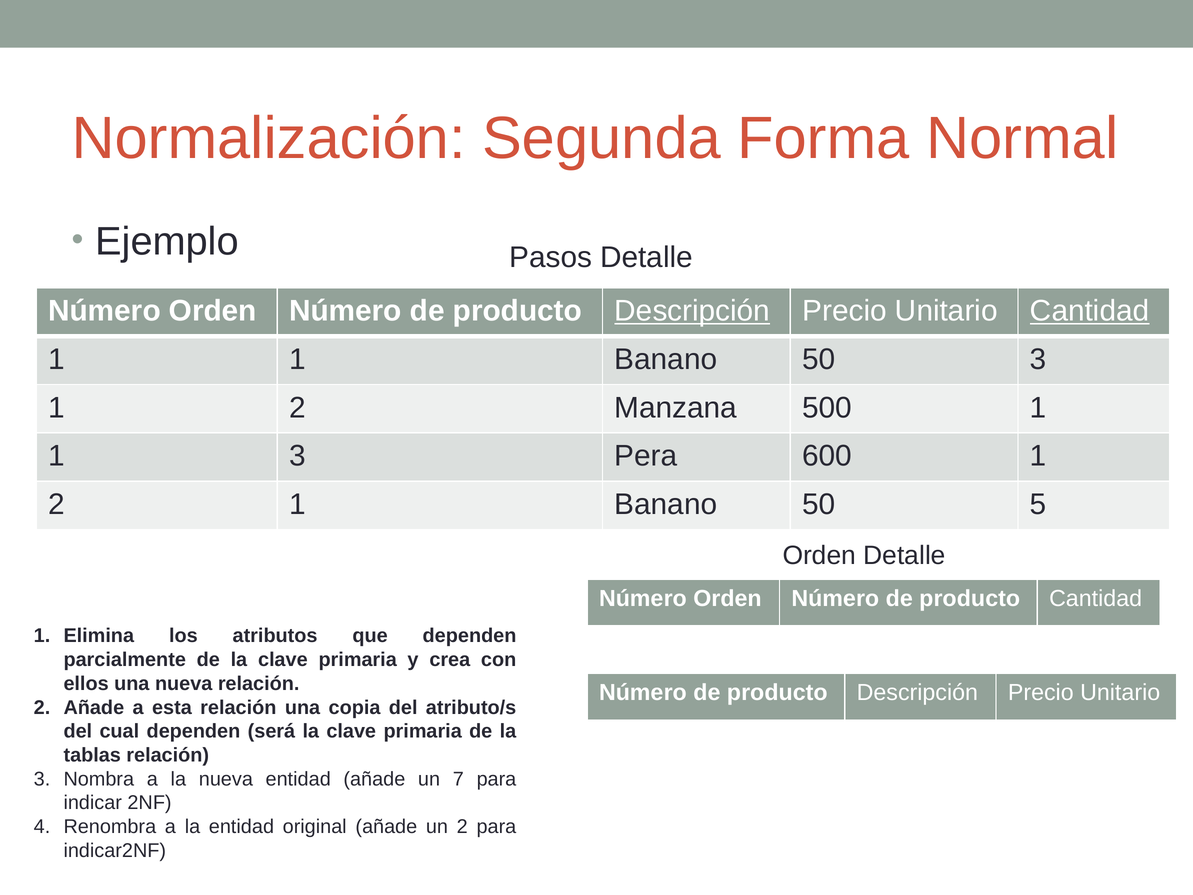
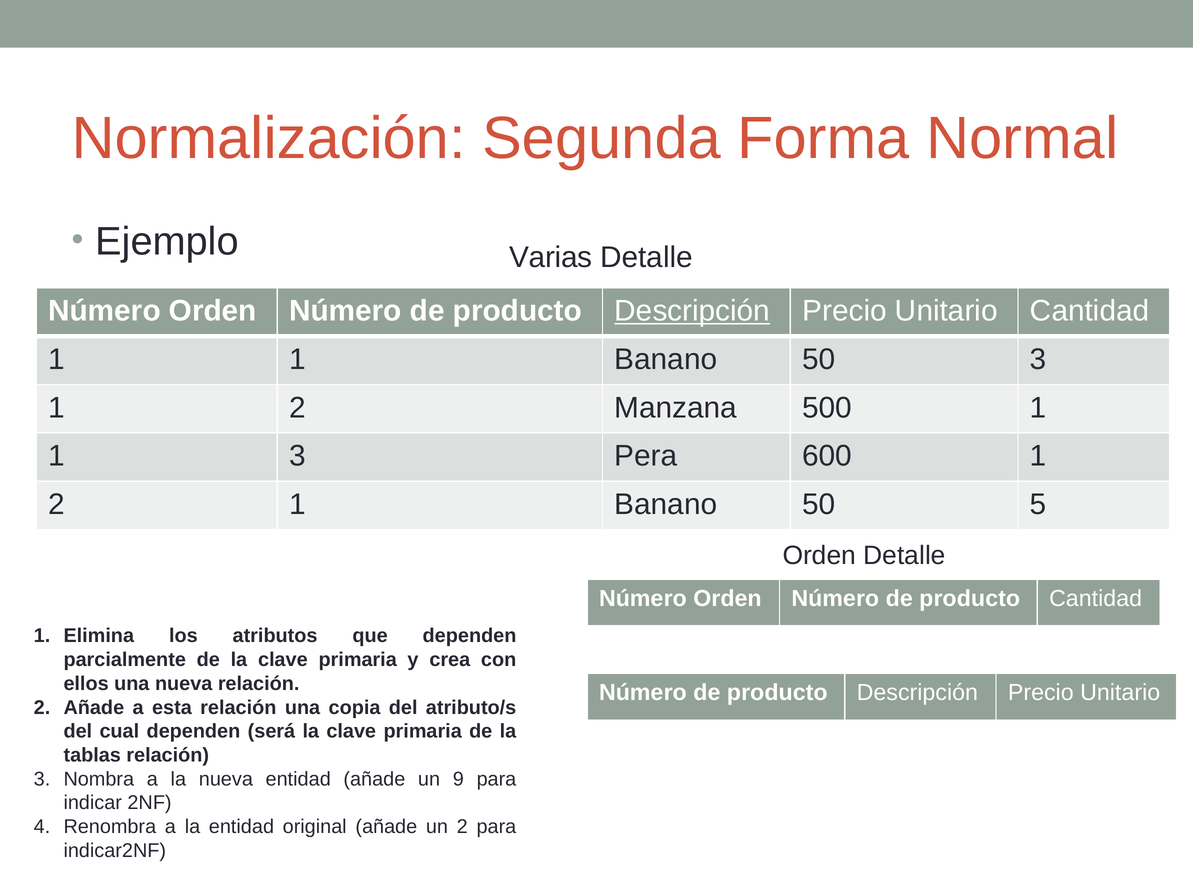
Pasos: Pasos -> Varias (551, 257)
Cantidad underline: present -> none (1090, 311)
7: 7 -> 9 (458, 779)
